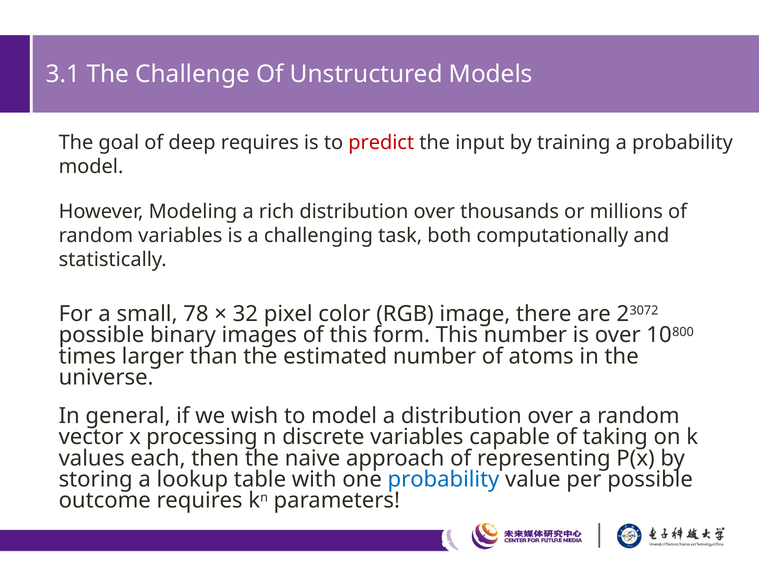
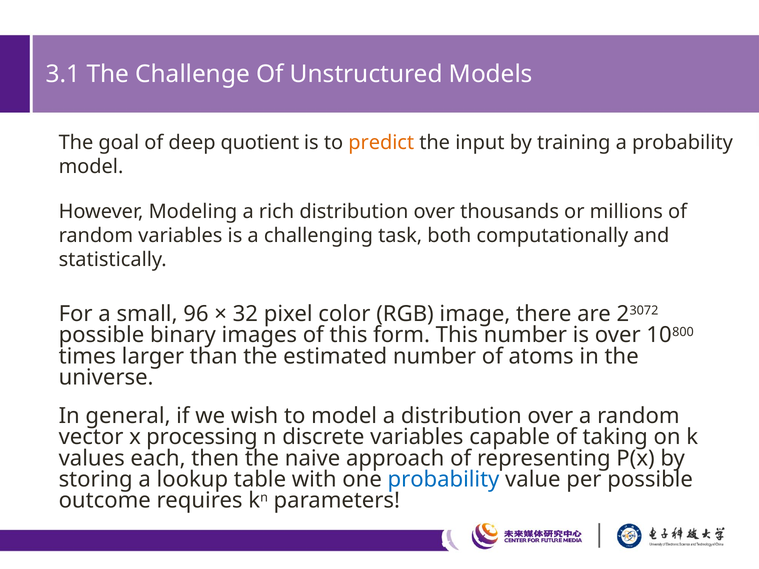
deep requires: requires -> quotient (260, 143)
predict colour: red -> orange (381, 143)
78: 78 -> 96 (196, 314)
